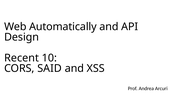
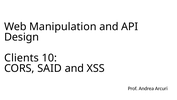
Automatically: Automatically -> Manipulation (63, 27)
Recent: Recent -> Clients (22, 58)
